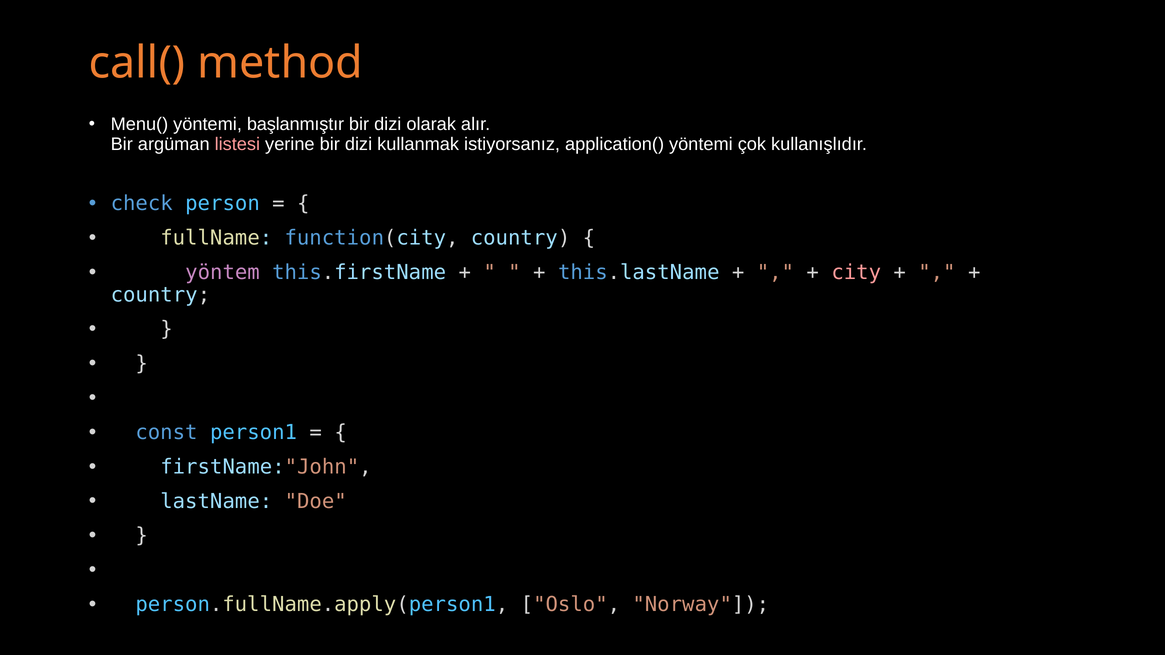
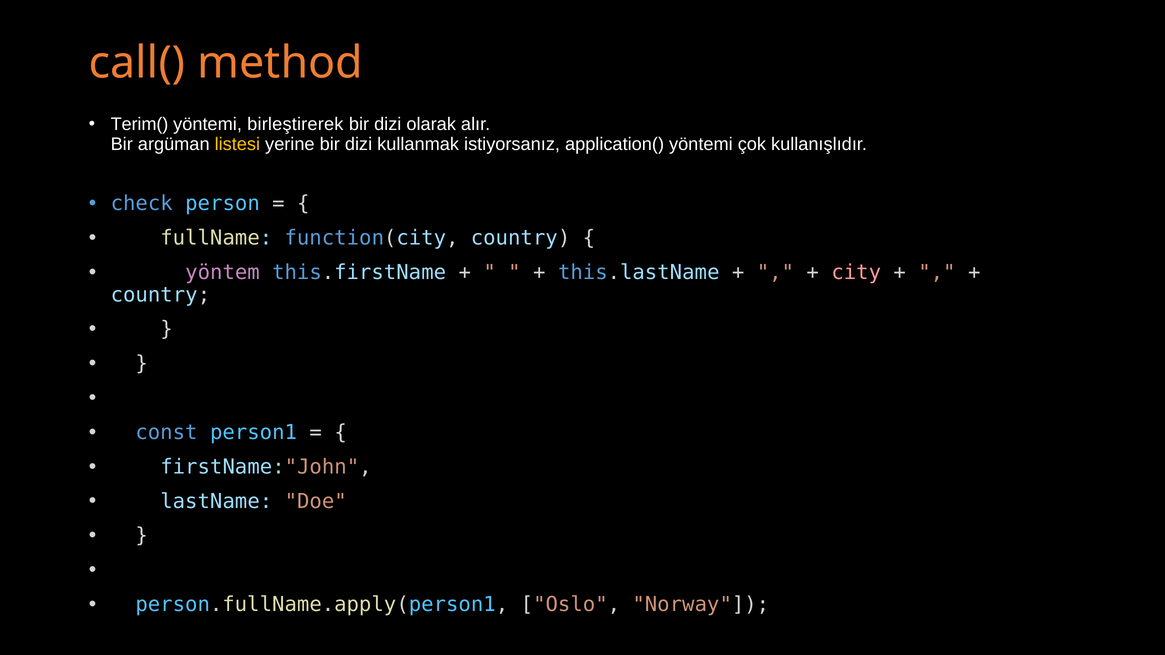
Menu(: Menu( -> Terim( (140, 124)
başlanmıştır: başlanmıştır -> birleştirerek (295, 124)
listesi colour: pink -> yellow (237, 144)
